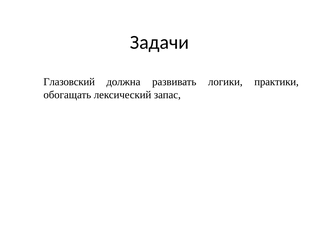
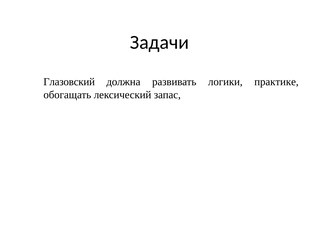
практики: практики -> практике (276, 82)
